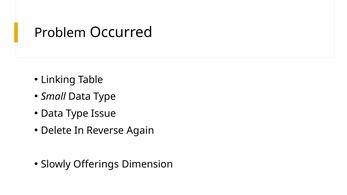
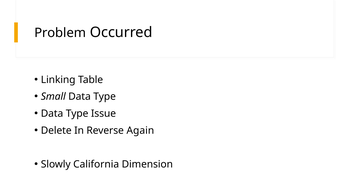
Offerings: Offerings -> California (96, 165)
